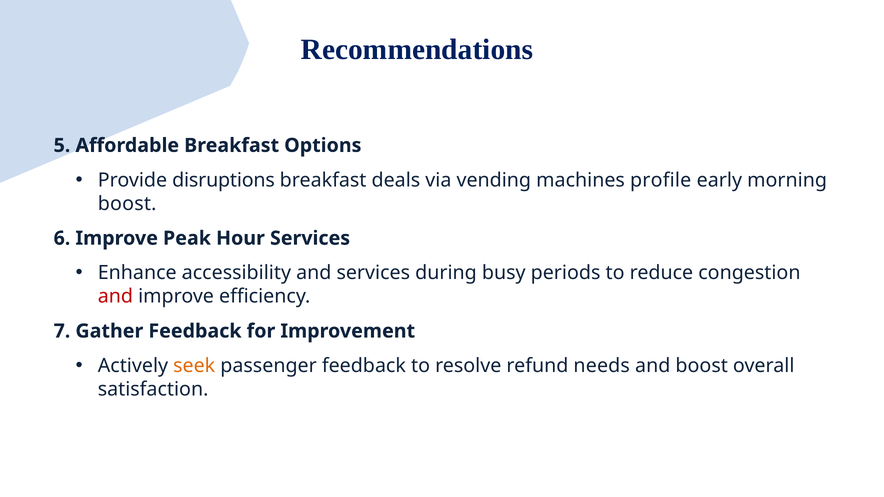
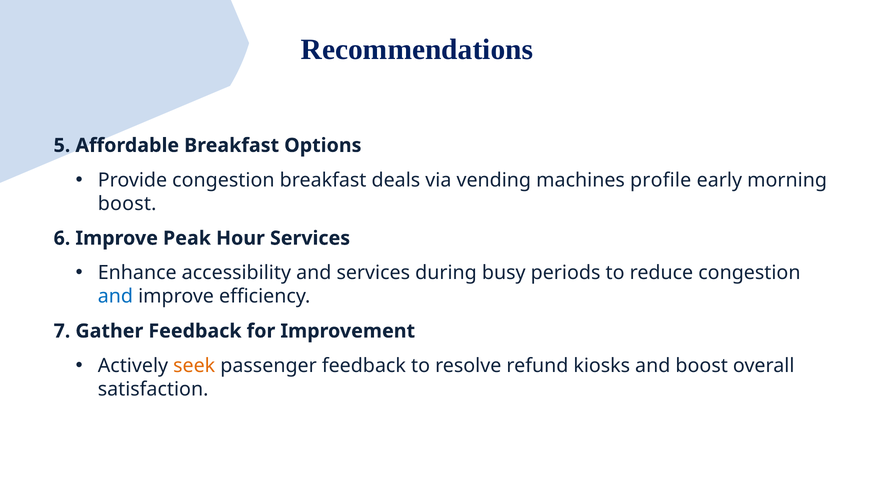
Provide disruptions: disruptions -> congestion (223, 180)
and colour: red -> blue (115, 297)
needs: needs -> kiosks (602, 366)
